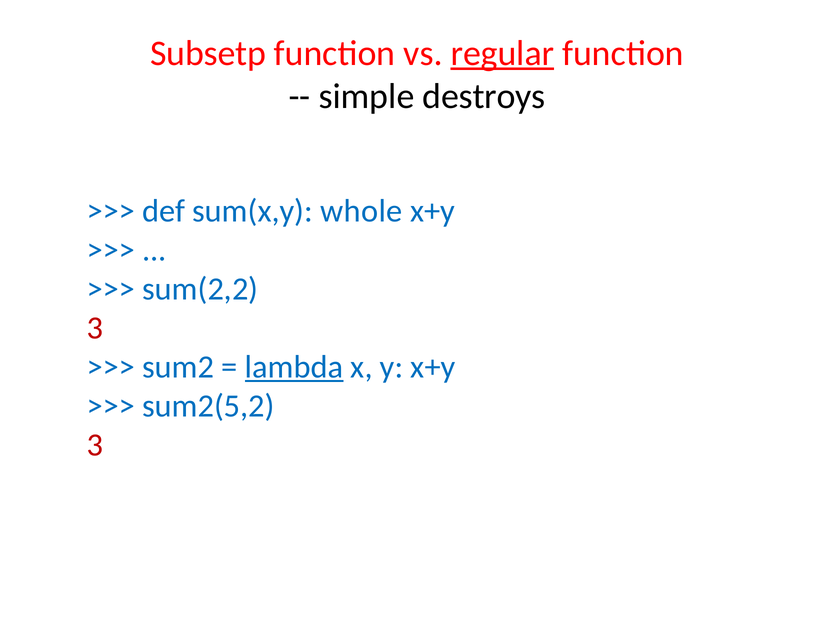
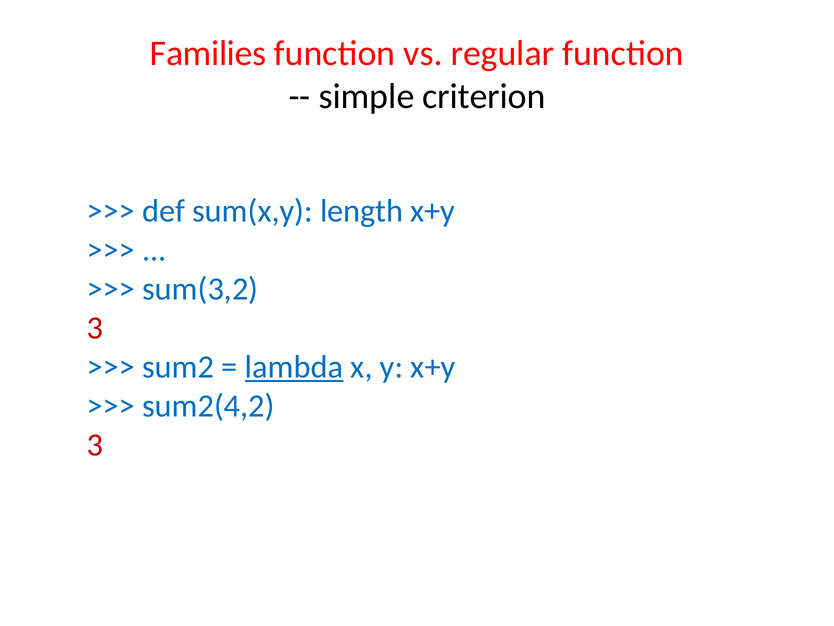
Subsetp: Subsetp -> Families (208, 53)
regular underline: present -> none (502, 53)
destroys: destroys -> criterion (484, 96)
whole: whole -> length (362, 211)
sum(2,2: sum(2,2 -> sum(3,2 (200, 289)
sum2(5,2: sum2(5,2 -> sum2(4,2 (208, 406)
